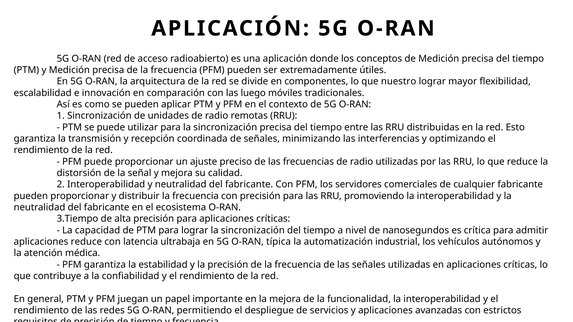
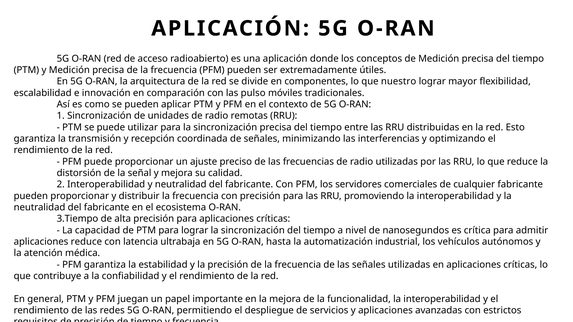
luego: luego -> pulso (253, 93)
típica: típica -> hasta (279, 242)
